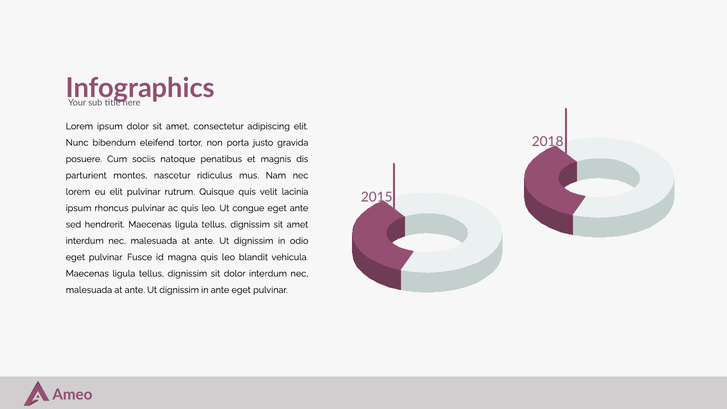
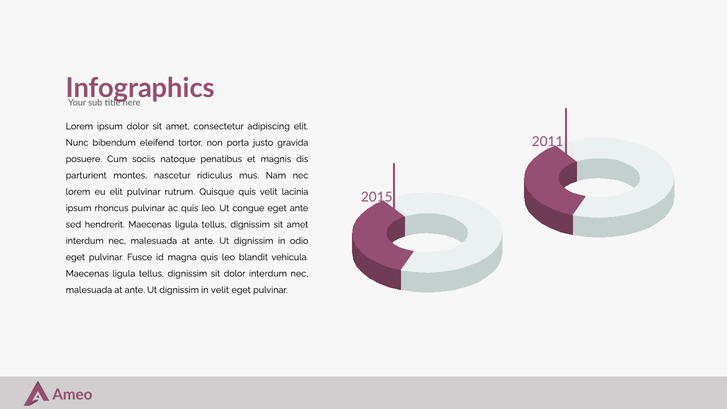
2018: 2018 -> 2011 (548, 142)
in ante: ante -> velit (220, 290)
